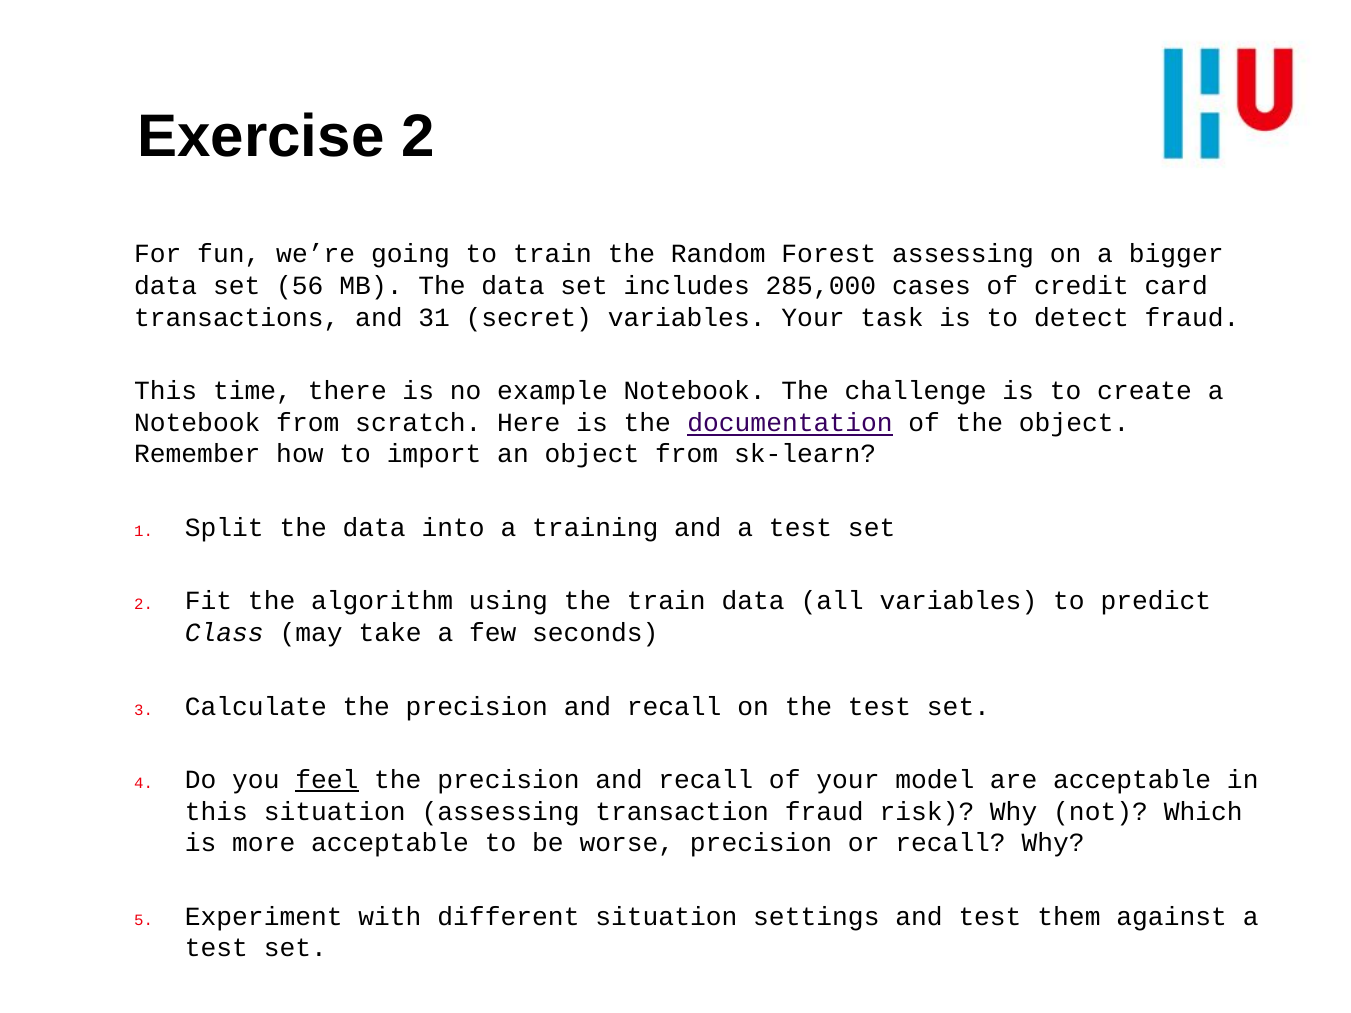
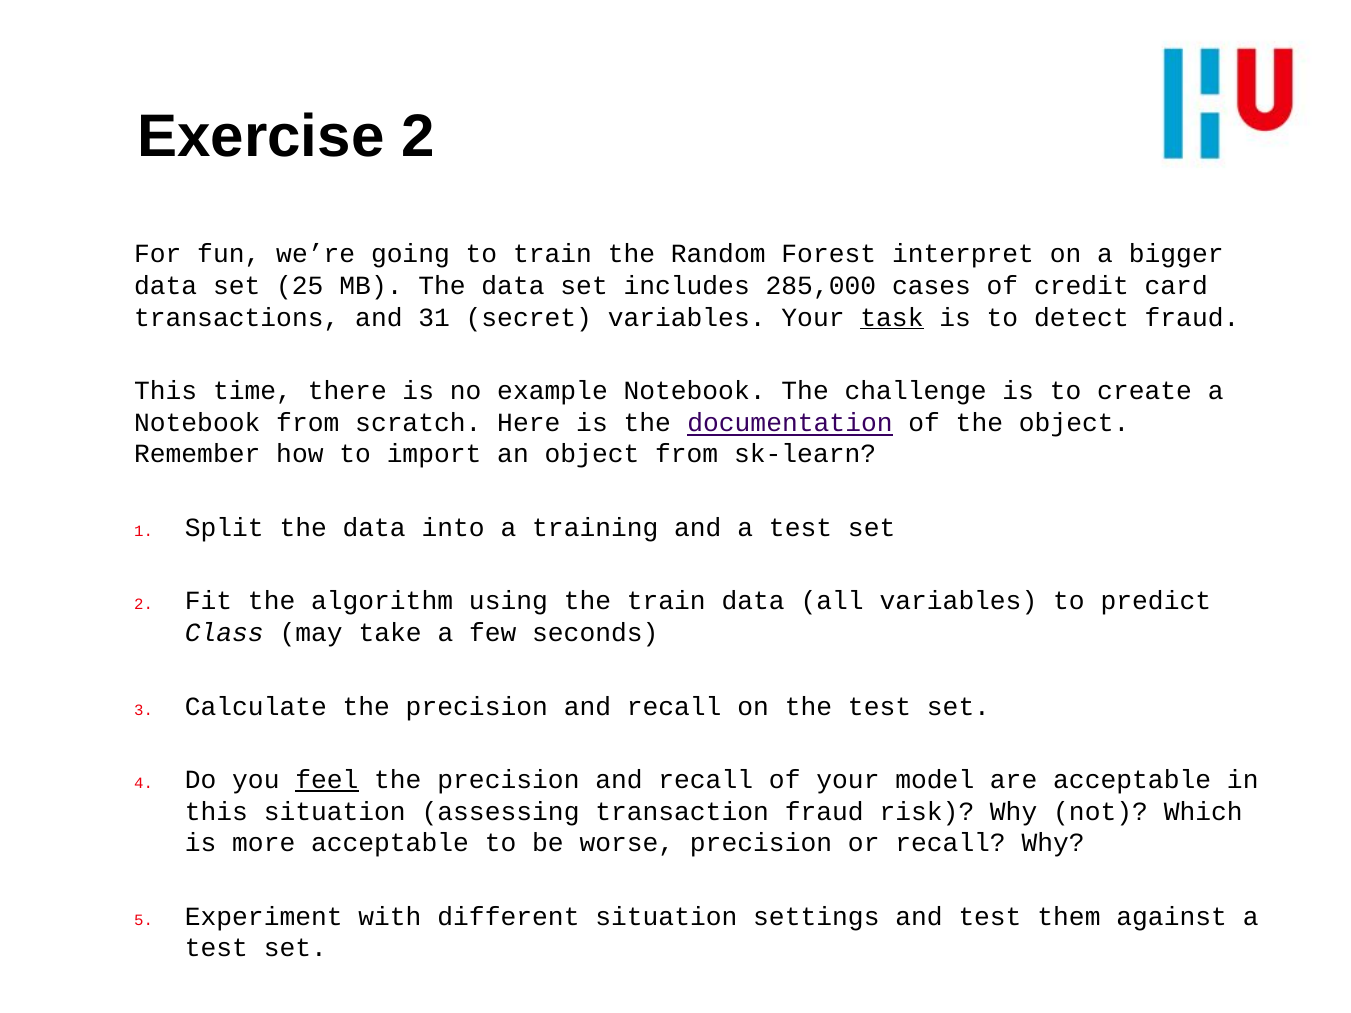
Forest assessing: assessing -> interpret (963, 254)
56: 56 -> 25 (300, 286)
task underline: none -> present (892, 317)
